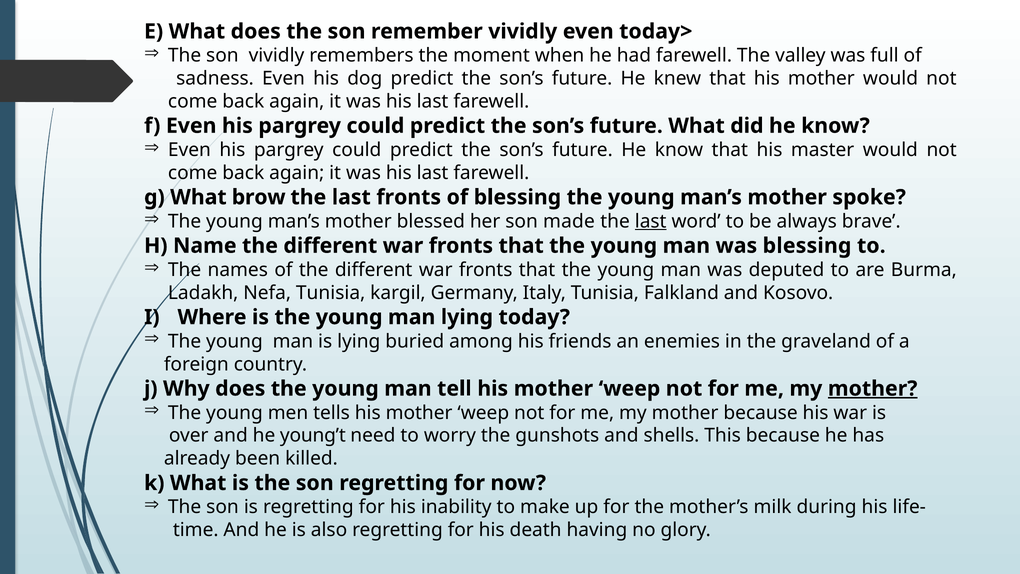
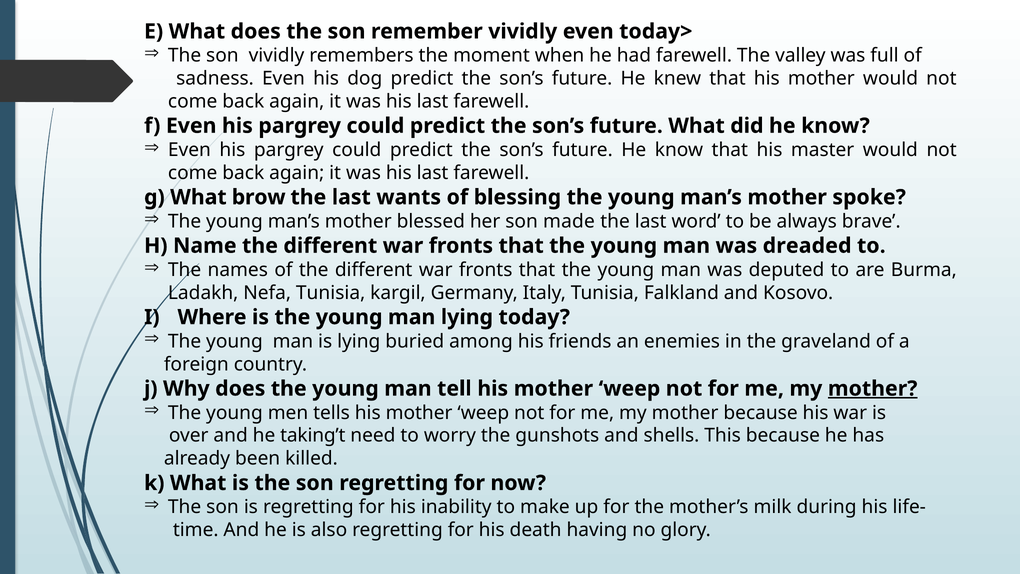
last fronts: fronts -> wants (409, 197)
last underline: present -> none (651, 221)
was blessing: blessing -> dreaded (807, 246)
young’t: young’t -> taking’t (313, 435)
